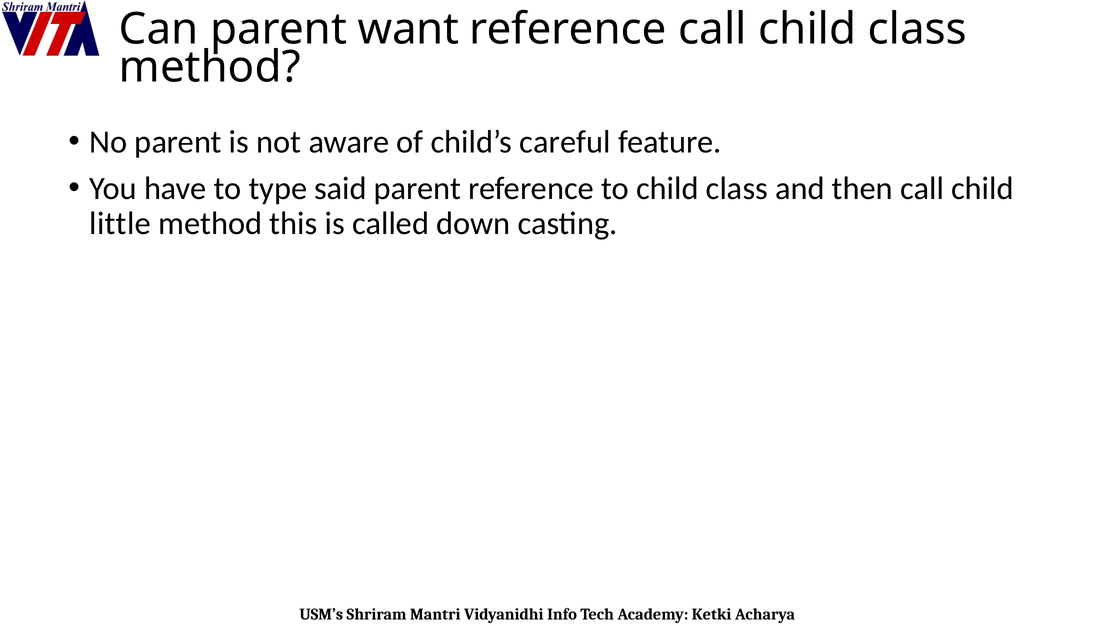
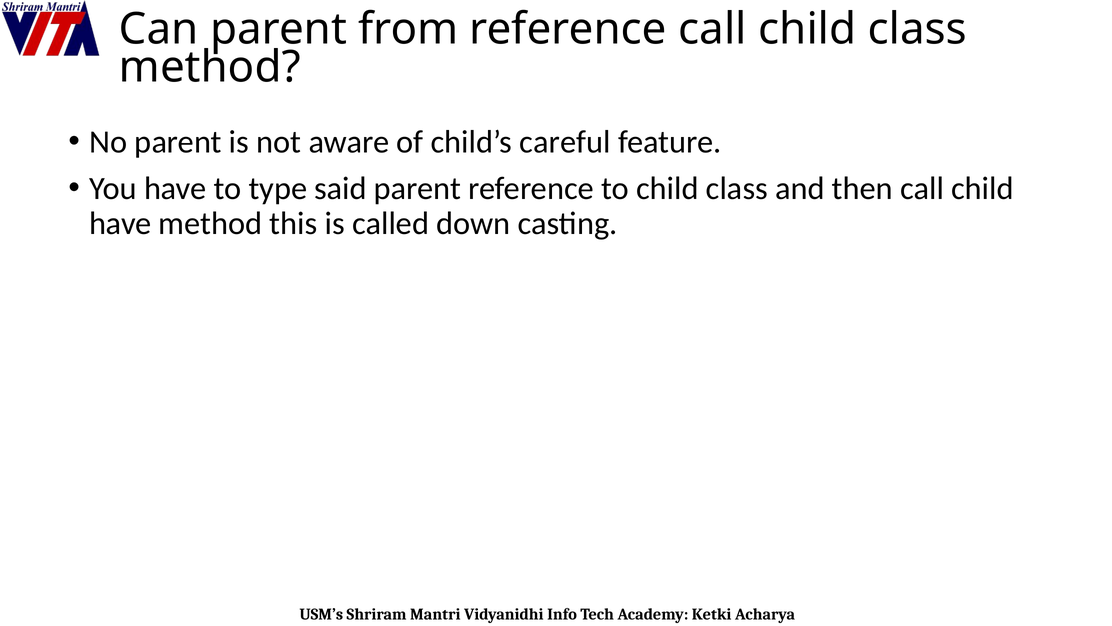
want: want -> from (408, 29)
little: little -> have (120, 223)
